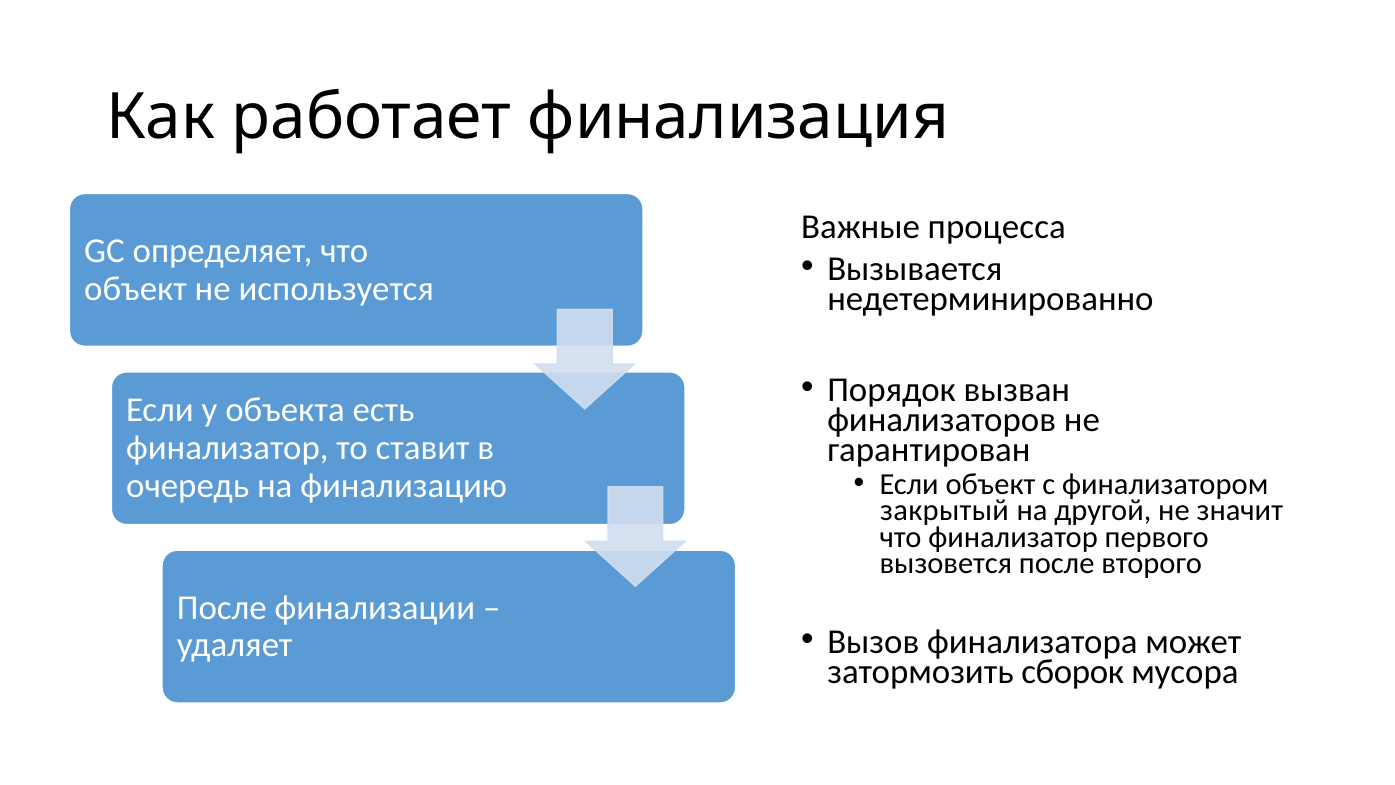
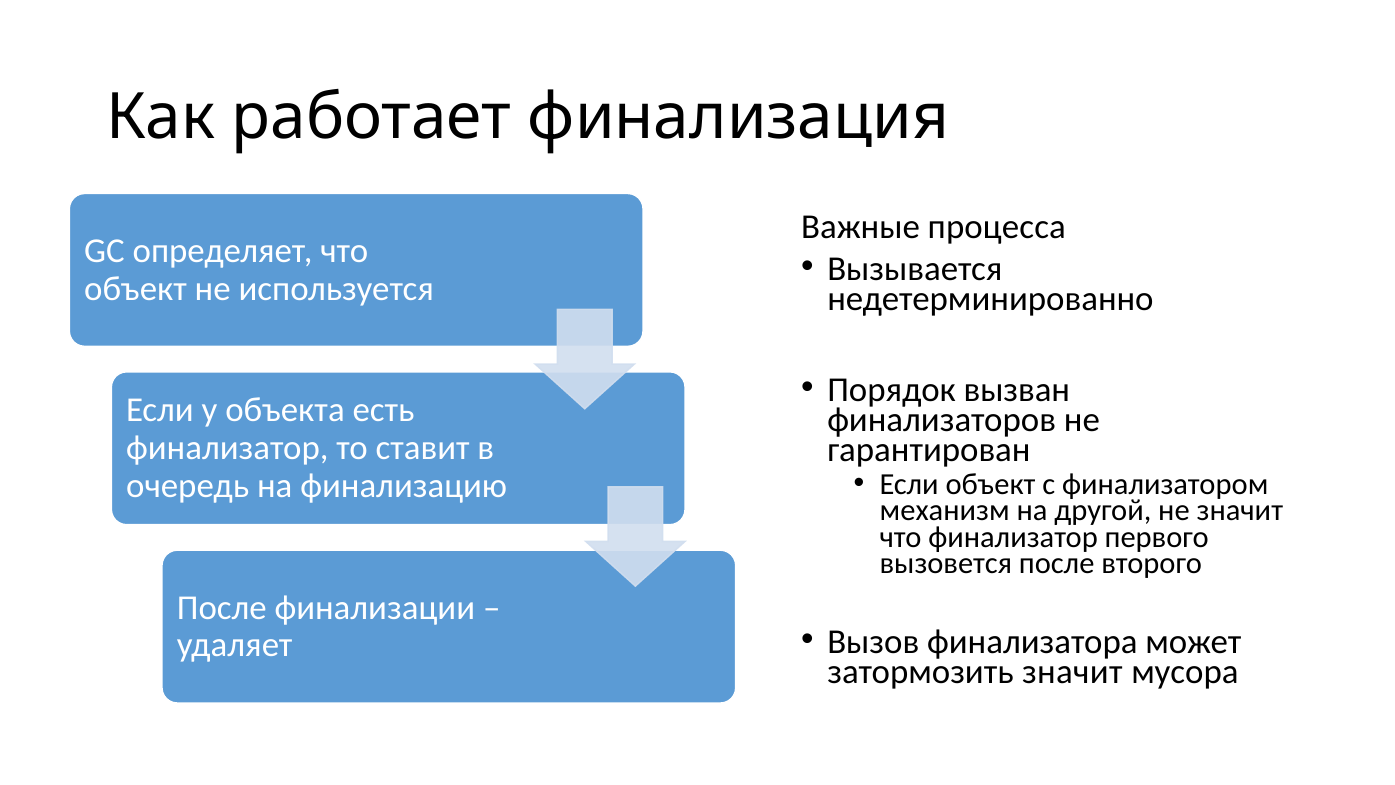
закрытый: закрытый -> механизм (945, 511)
затормозить сборок: сборок -> значит (1072, 672)
